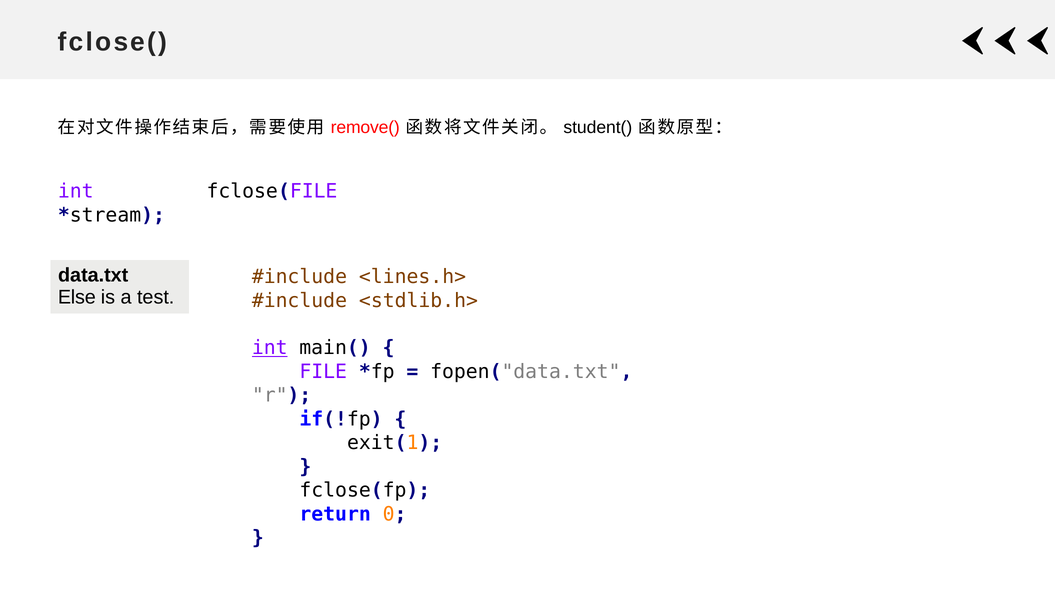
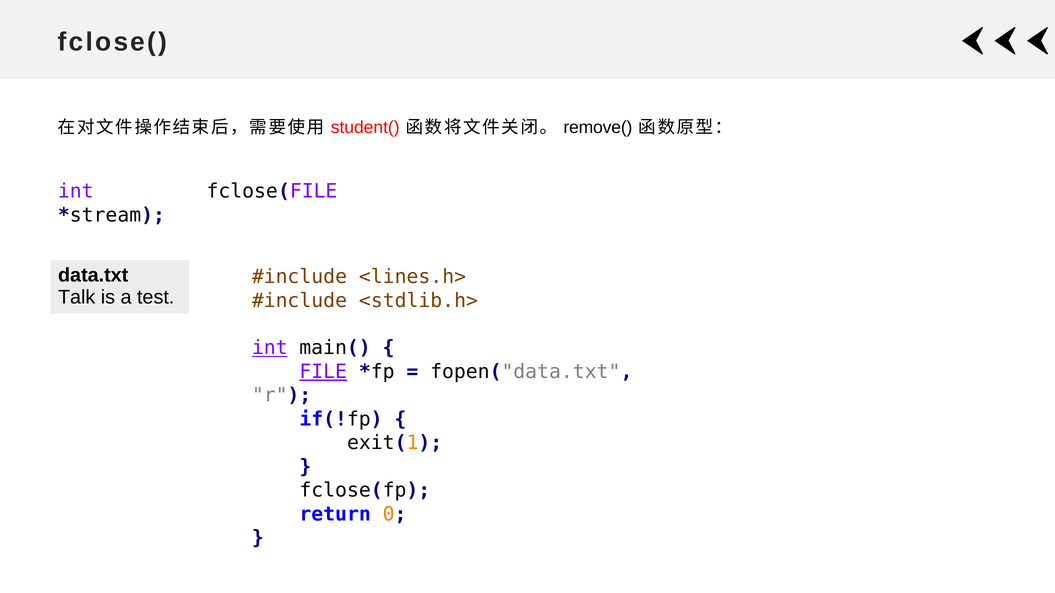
remove(: remove( -> student( (365, 128)
student(: student( -> remove( (598, 128)
Else: Else -> Talk (77, 297)
FILE underline: none -> present (323, 372)
